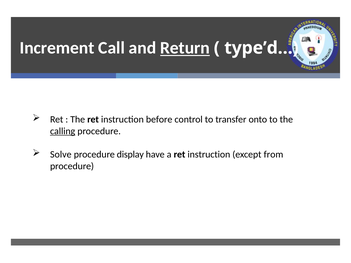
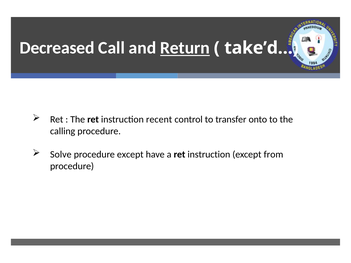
Increment: Increment -> Decreased (57, 48)
type’d…: type’d… -> take’d… (261, 48)
before: before -> recent (159, 120)
calling underline: present -> none (63, 131)
procedure display: display -> except (130, 155)
